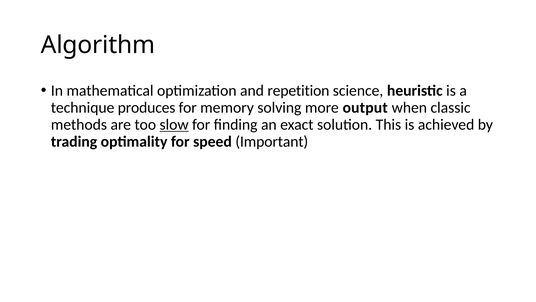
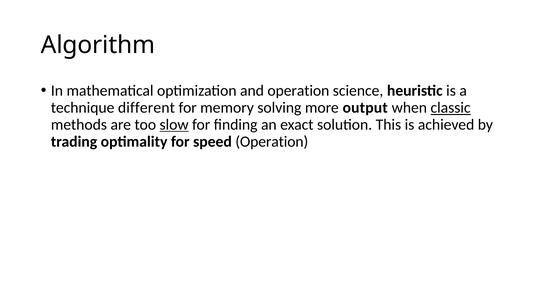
and repetition: repetition -> operation (298, 91)
produces: produces -> different (146, 108)
classic underline: none -> present (451, 108)
speed Important: Important -> Operation (272, 141)
